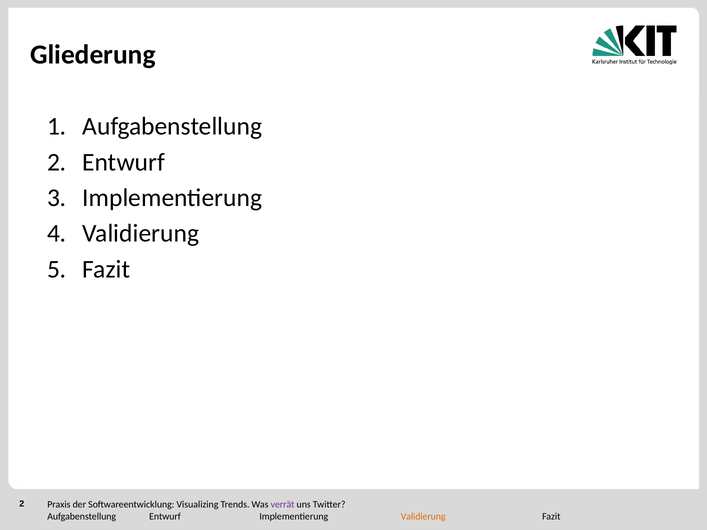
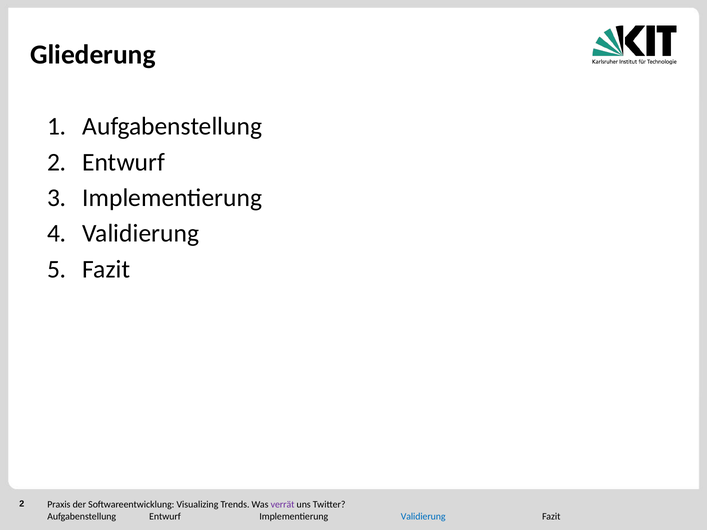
Validierung colour: orange -> blue (423, 517)
